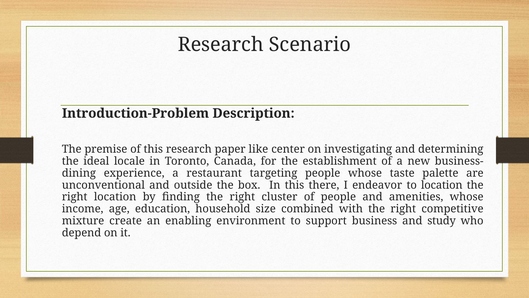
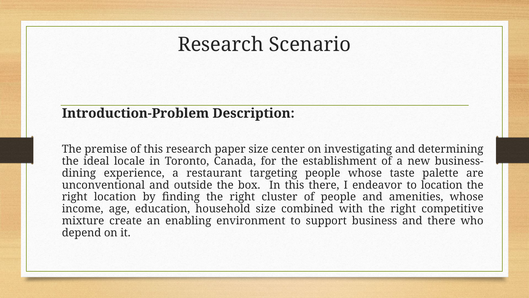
paper like: like -> size (258, 149)
and study: study -> there (441, 220)
